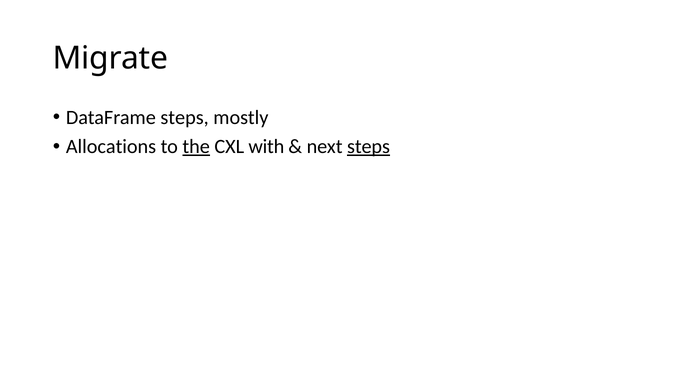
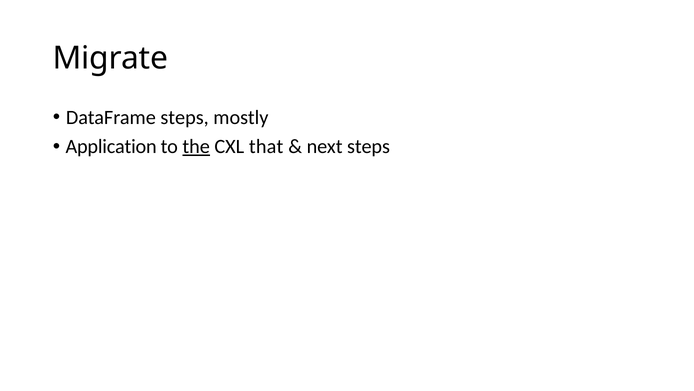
Allocations: Allocations -> Application (111, 146)
with: with -> that (266, 146)
steps underline: present -> none (369, 146)
